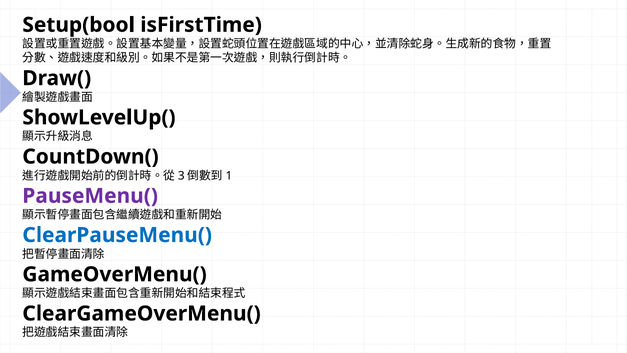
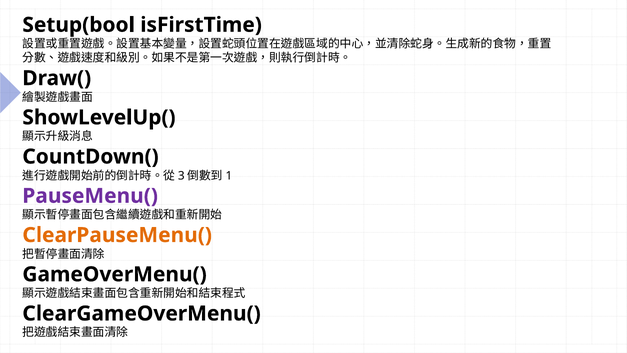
ClearPauseMenu( colour: blue -> orange (117, 235)
